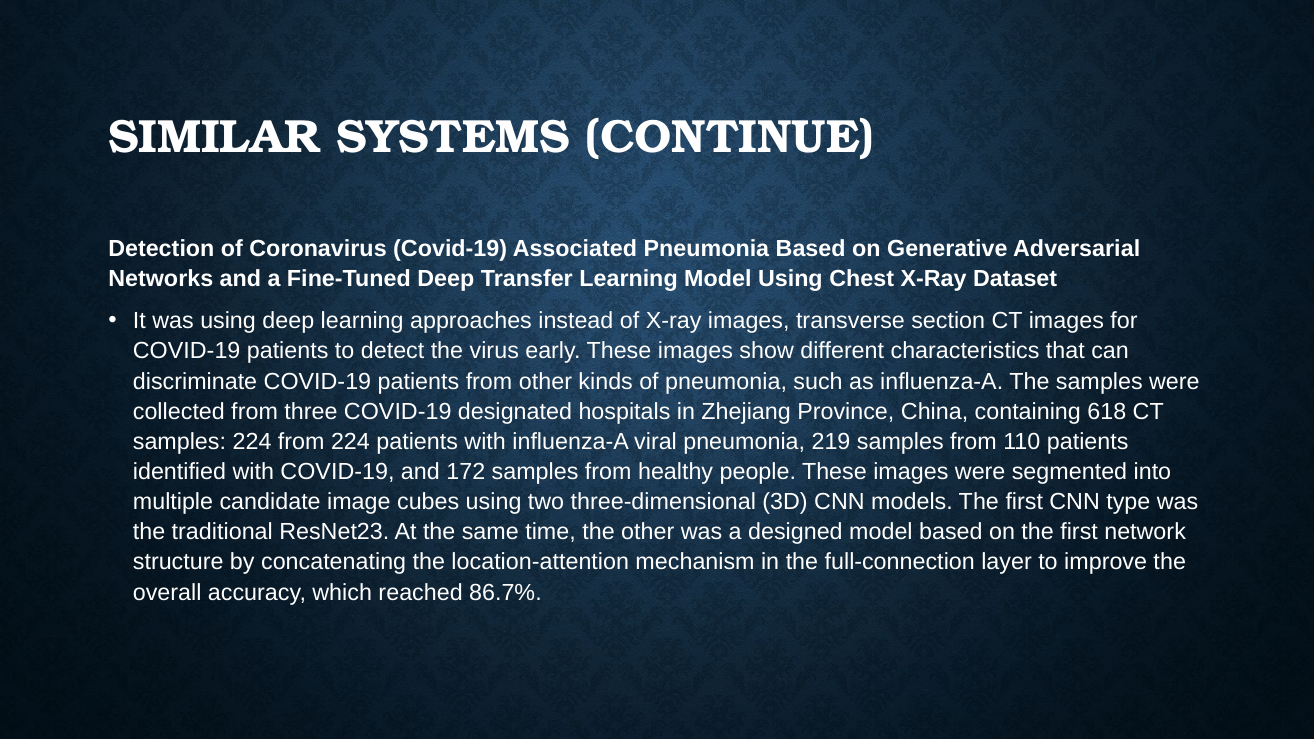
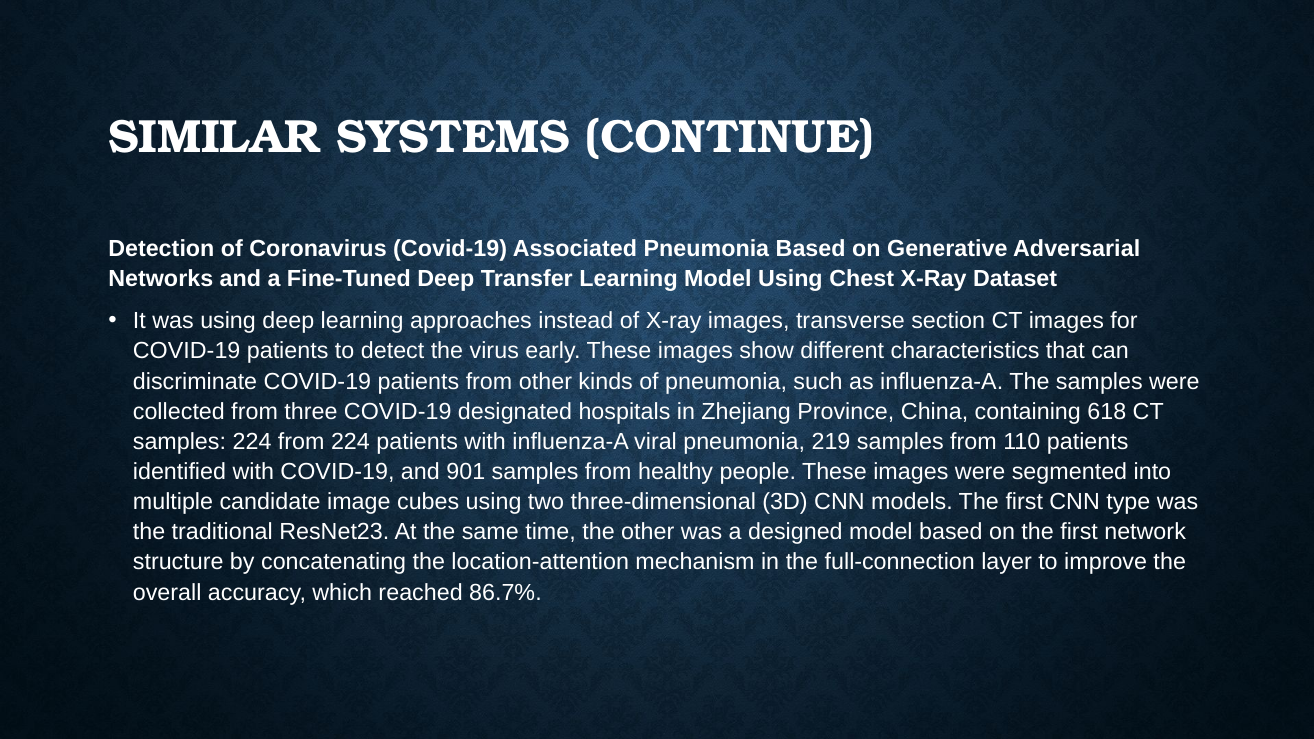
172: 172 -> 901 (466, 472)
